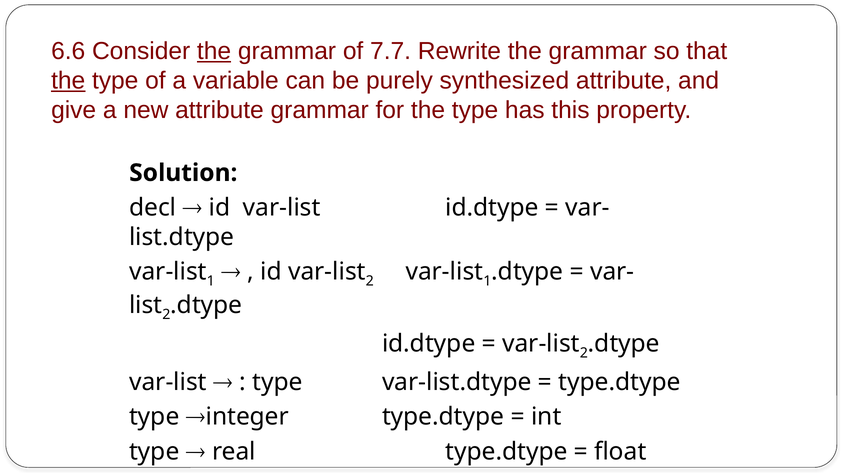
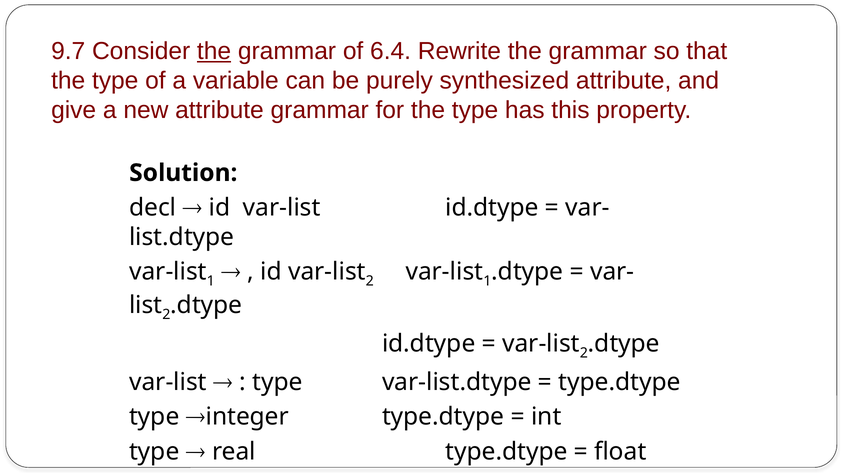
6.6: 6.6 -> 9.7 (68, 51)
7.7: 7.7 -> 6.4 (391, 51)
the underline: present -> none (68, 81)
